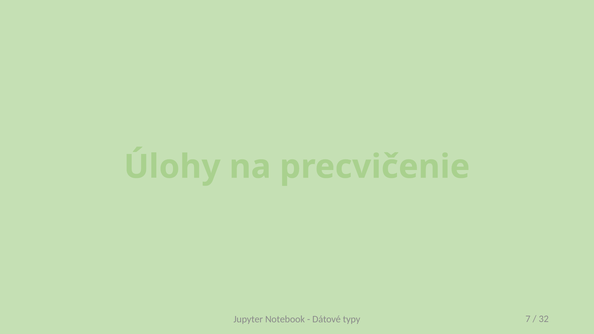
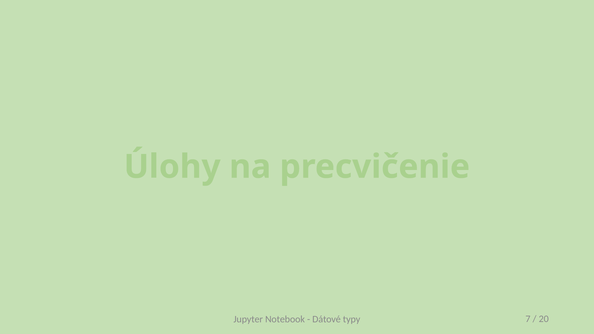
32: 32 -> 20 (544, 319)
